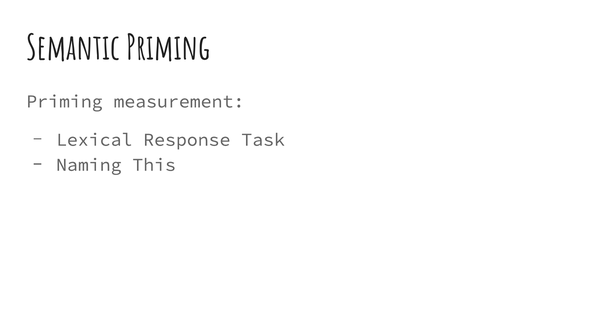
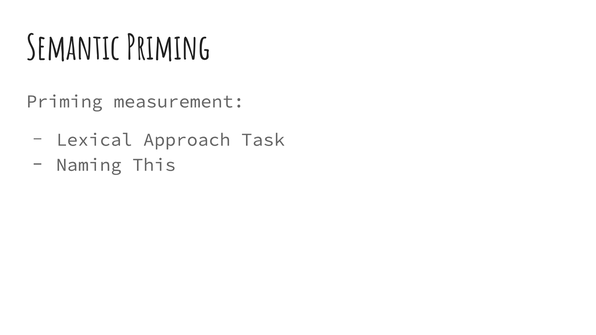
Response: Response -> Approach (187, 140)
